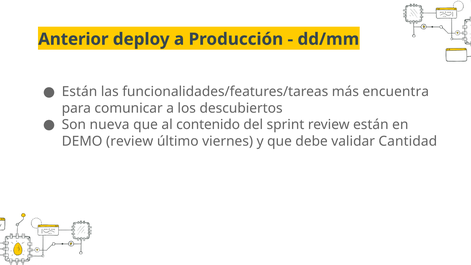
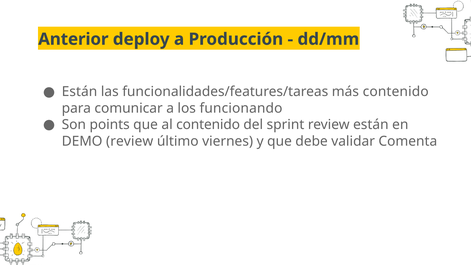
más encuentra: encuentra -> contenido (396, 92)
descubiertos: descubiertos -> funcionando (241, 108)
nueva: nueva -> points (110, 125)
Cantidad: Cantidad -> Comenta (408, 141)
